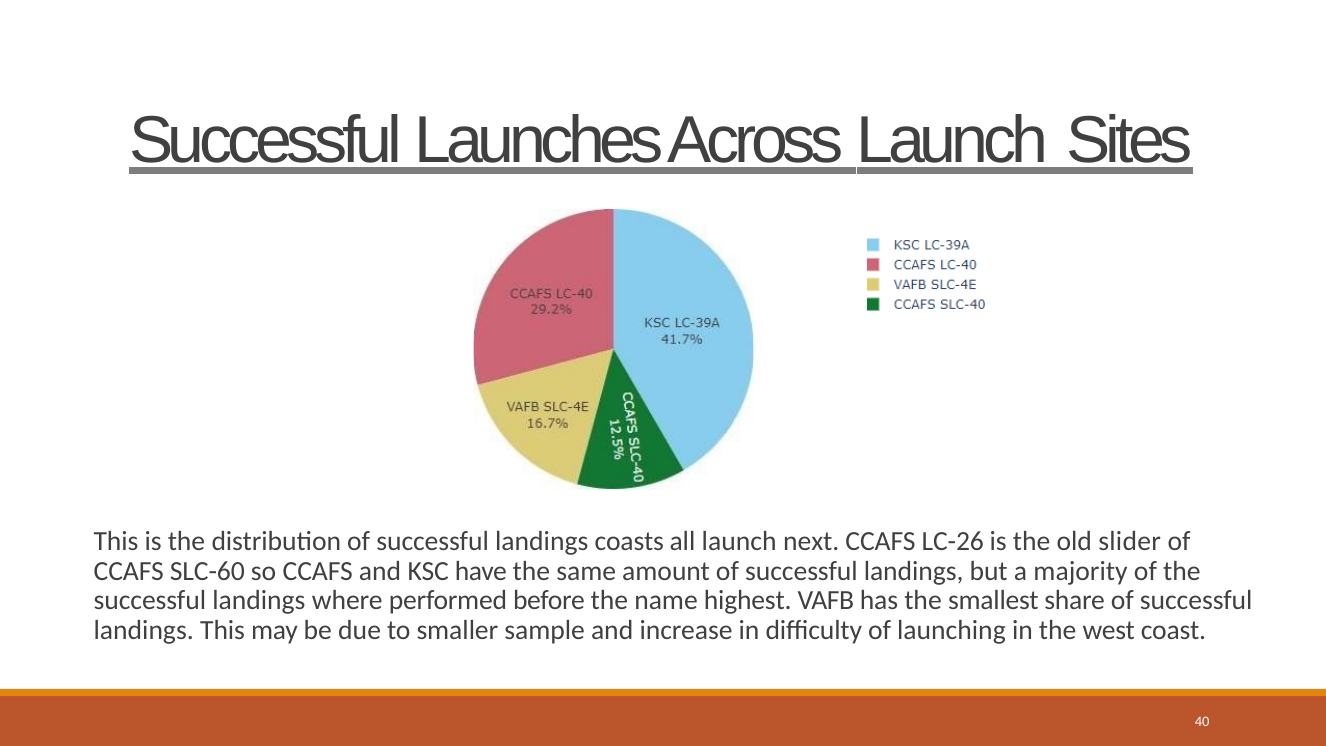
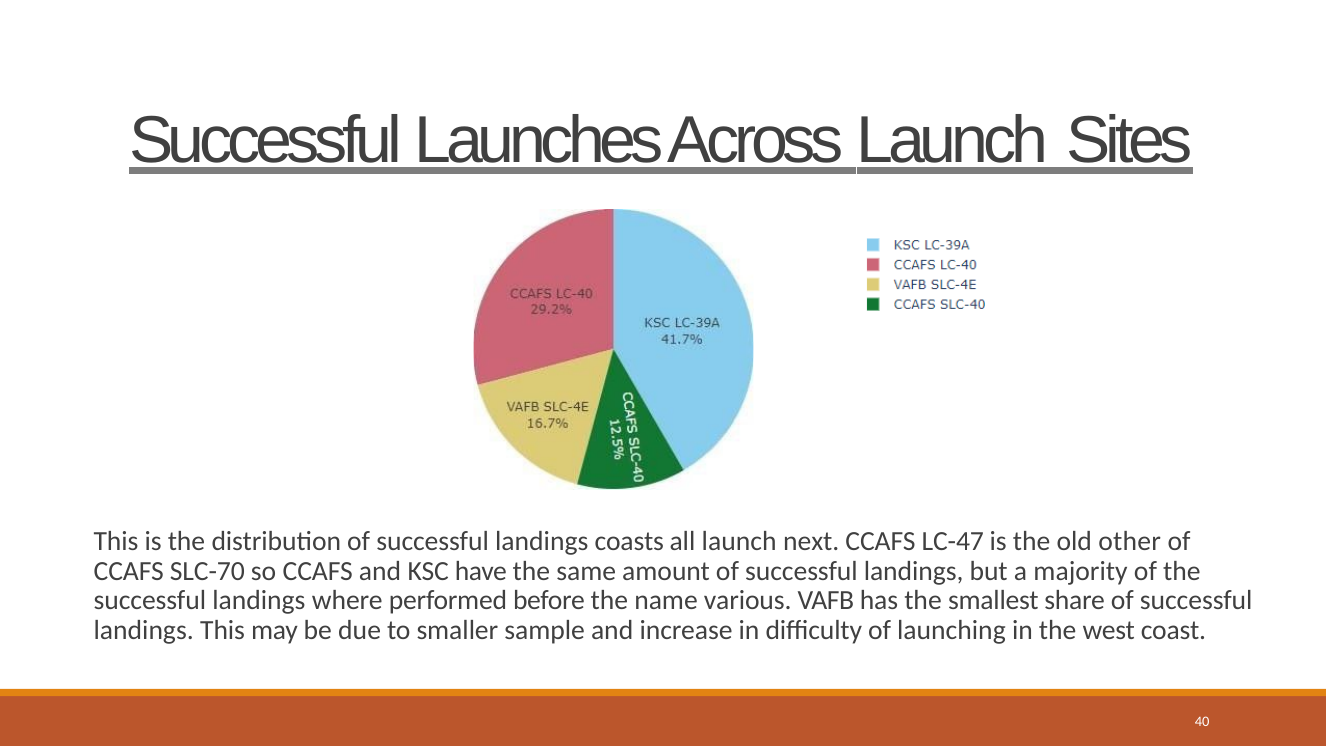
LC-26: LC-26 -> LC-47 (953, 541)
slider: slider -> other (1130, 541)
SLC-60: SLC-60 -> SLC-70 (207, 571)
highest: highest -> various (748, 601)
